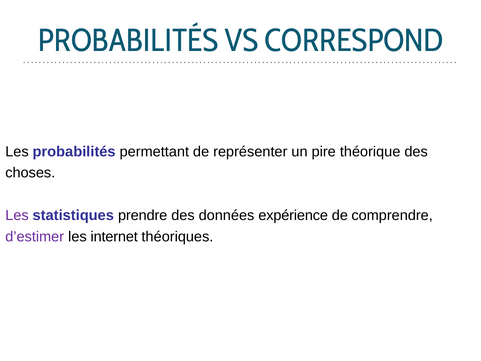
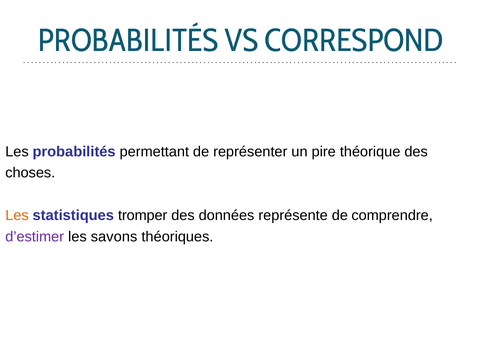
Les colour: purple -> orange (17, 216)
prendre: prendre -> tromper (143, 216)
expérience: expérience -> représente (293, 216)
internet: internet -> savons (114, 237)
